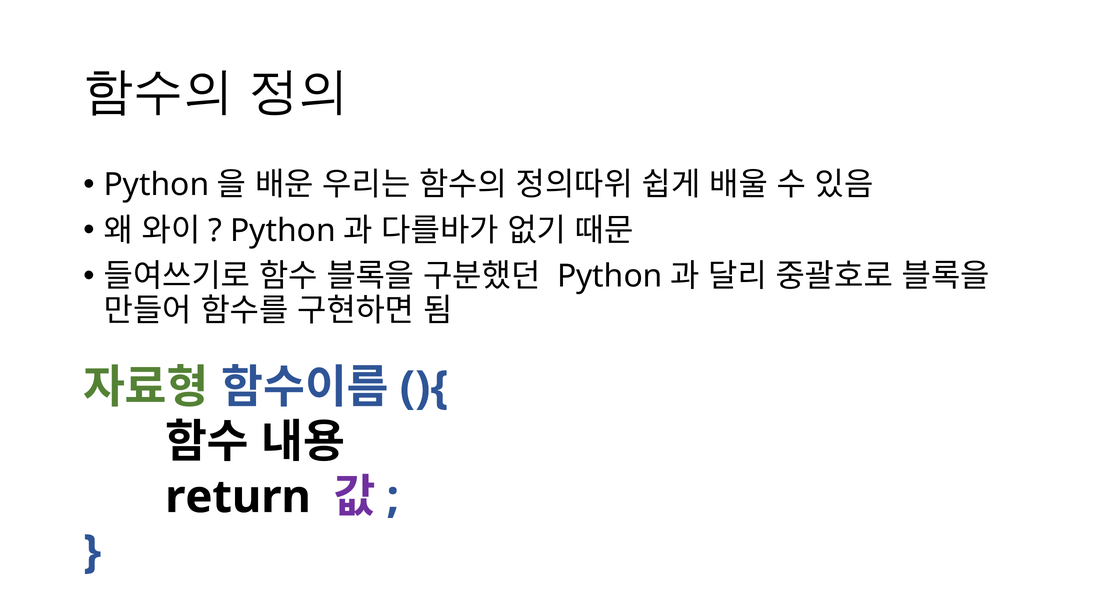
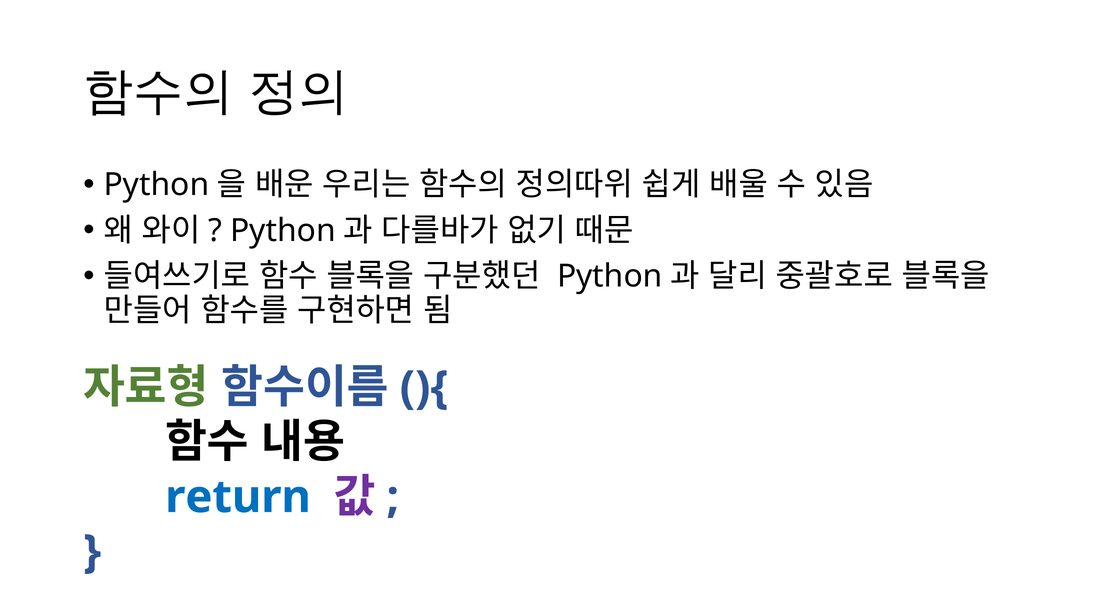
return colour: black -> blue (238, 497)
